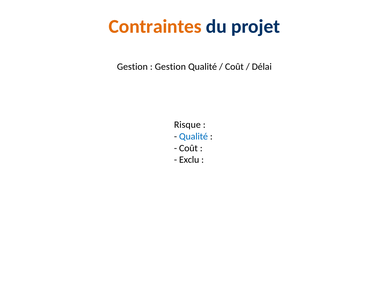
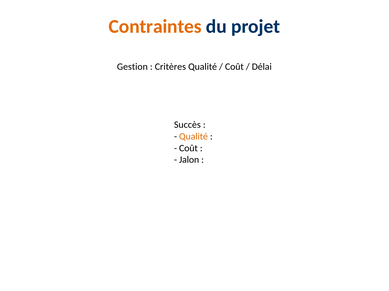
Gestion: Gestion -> Critères (170, 67)
Risque: Risque -> Succès (187, 125)
Qualité colour: blue -> orange (193, 137)
Exclu: Exclu -> Jalon (189, 160)
